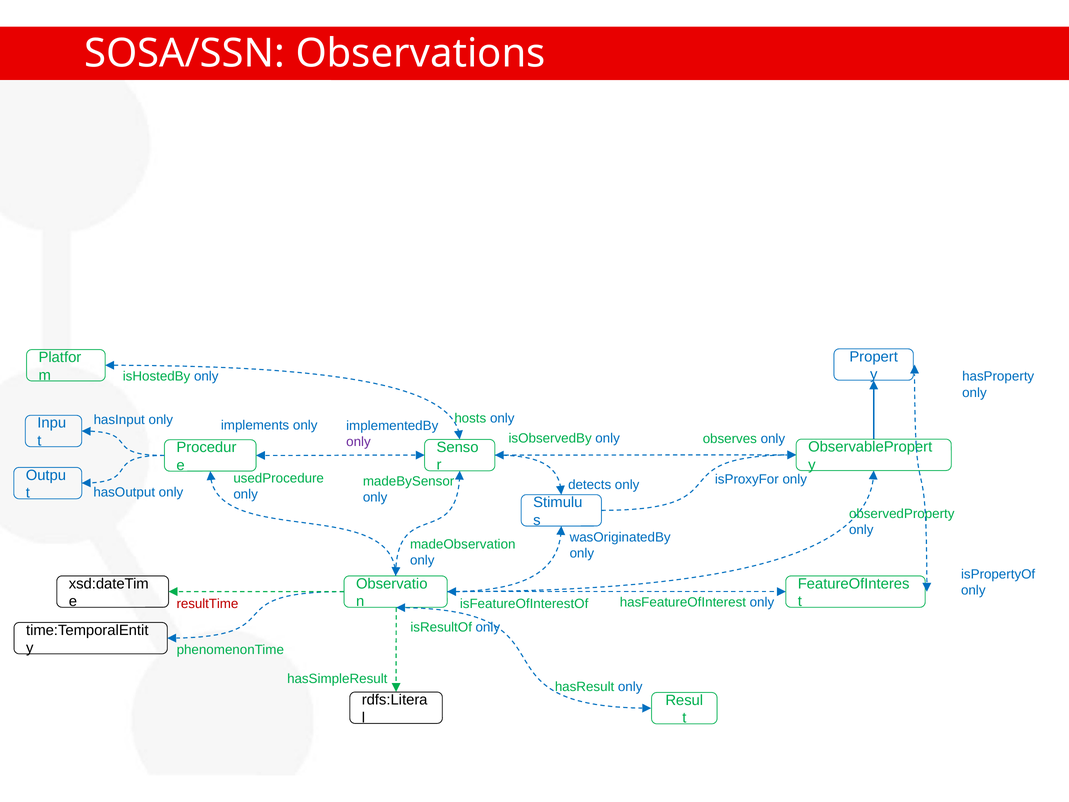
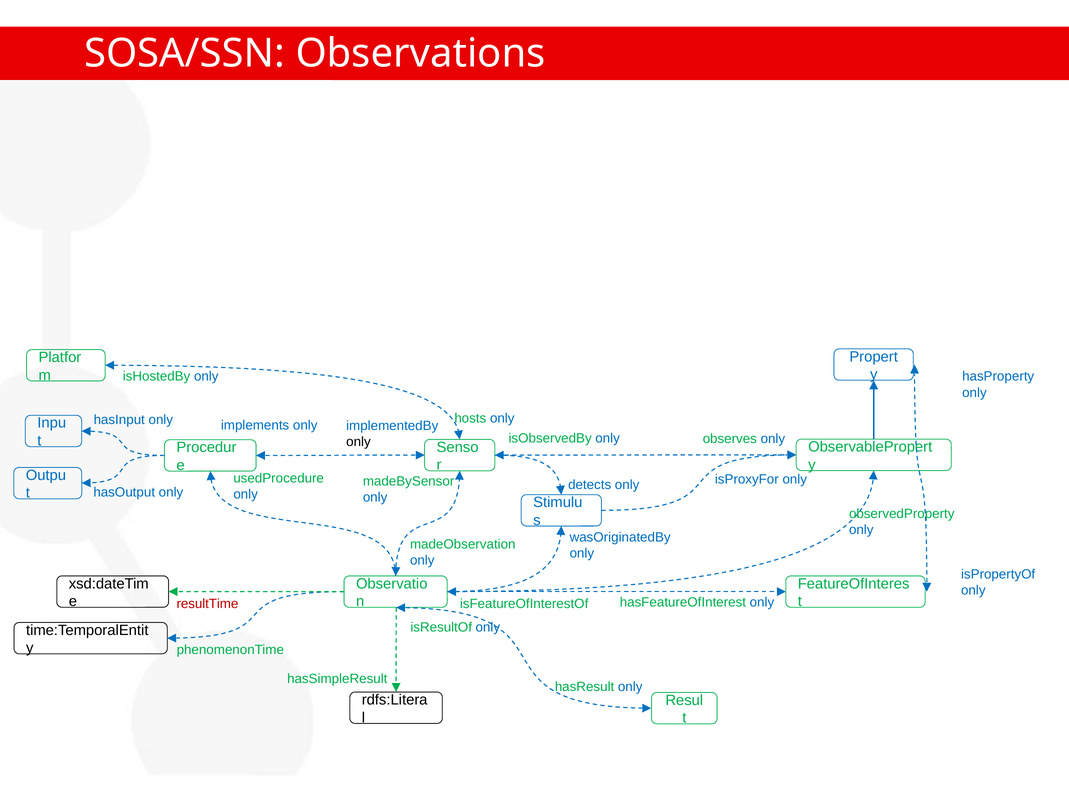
only colour: purple -> black (358, 442)
